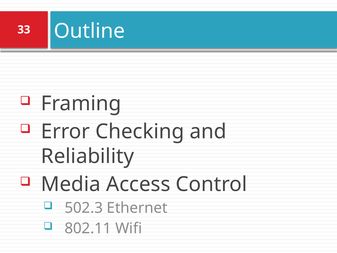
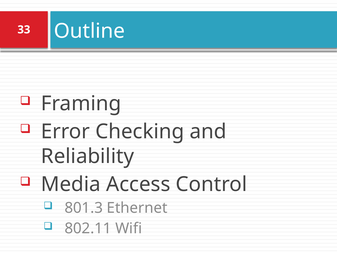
502.3: 502.3 -> 801.3 (84, 208)
